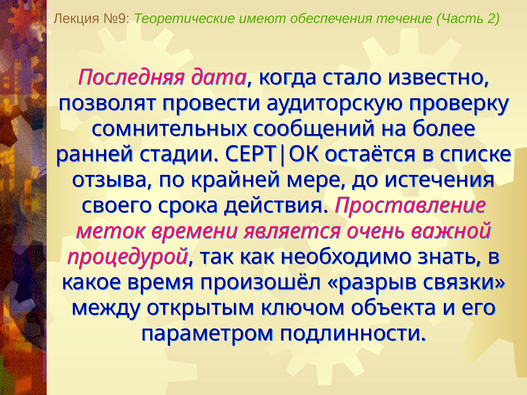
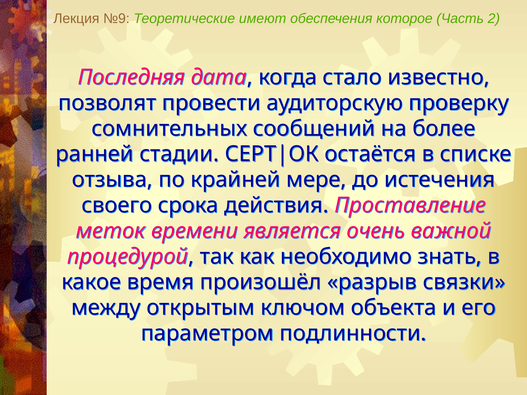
течение: течение -> которое (404, 18)
